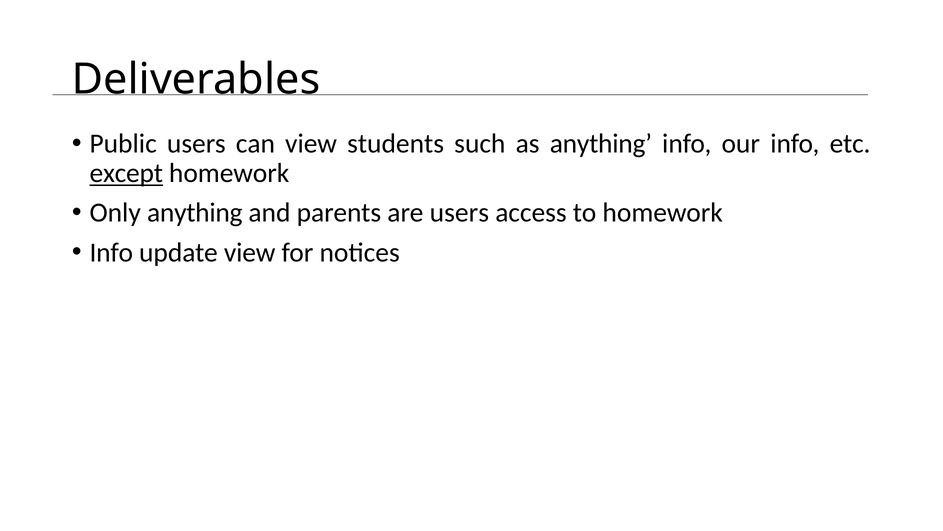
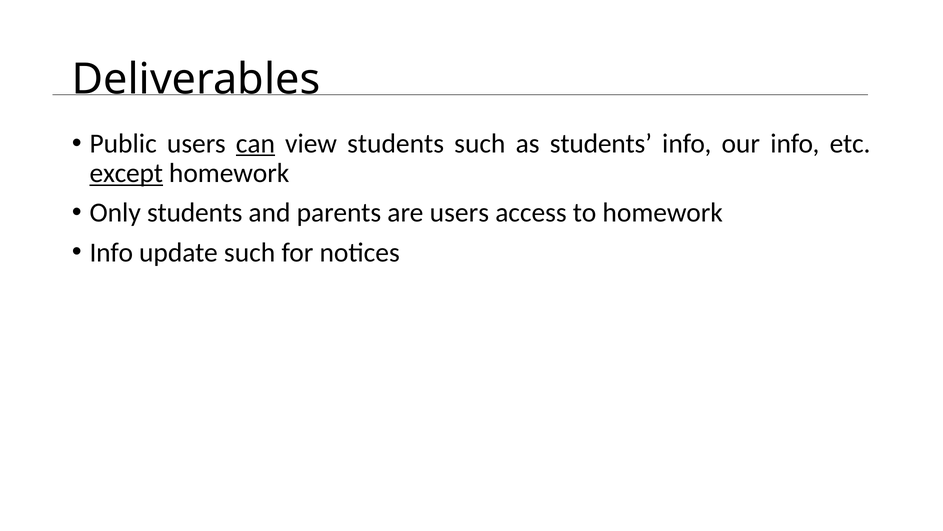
can underline: none -> present (255, 143)
as anything: anything -> students (601, 143)
Only anything: anything -> students (195, 213)
update view: view -> such (250, 252)
